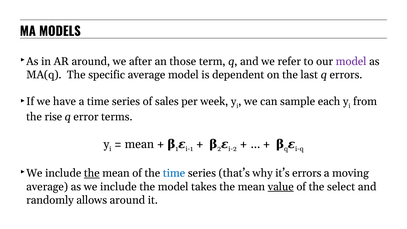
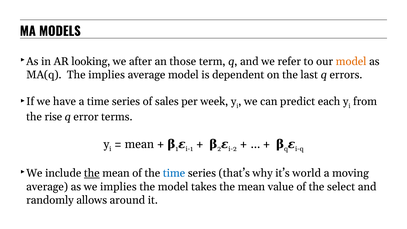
AR around: around -> looking (91, 61)
model colour: purple -> orange (351, 61)
The specific: specific -> implies (107, 75)
sample: sample -> predict (298, 101)
it’s errors: errors -> world (307, 173)
as we include: include -> implies (118, 186)
value underline: present -> none (281, 186)
